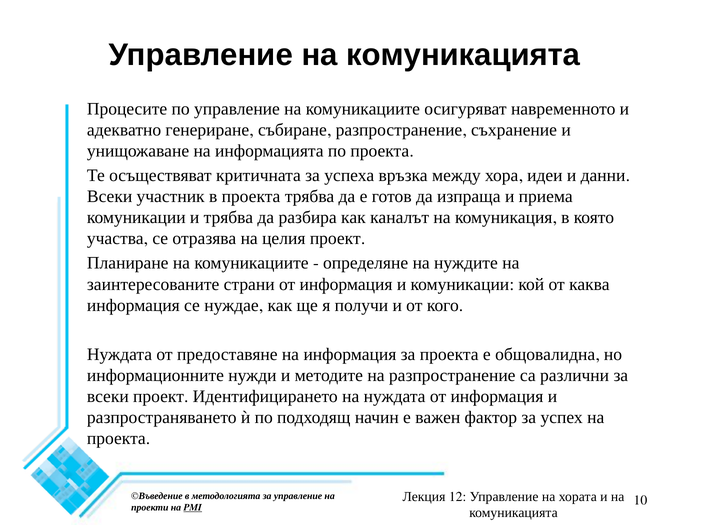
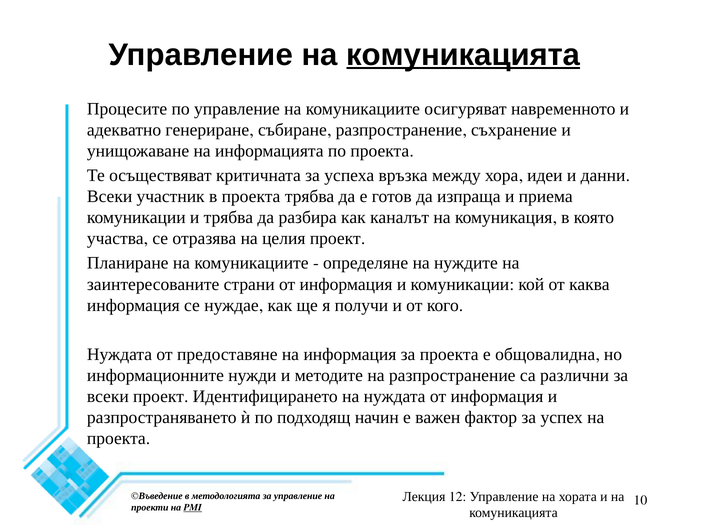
комуникацията underline: none -> present (463, 55)
